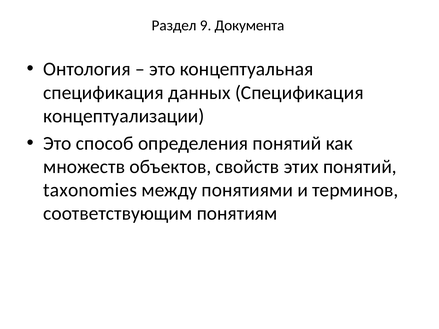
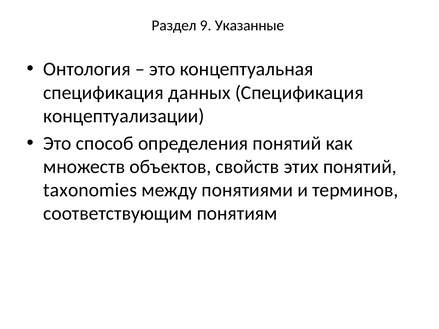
Документа: Документа -> Указанные (249, 26)
